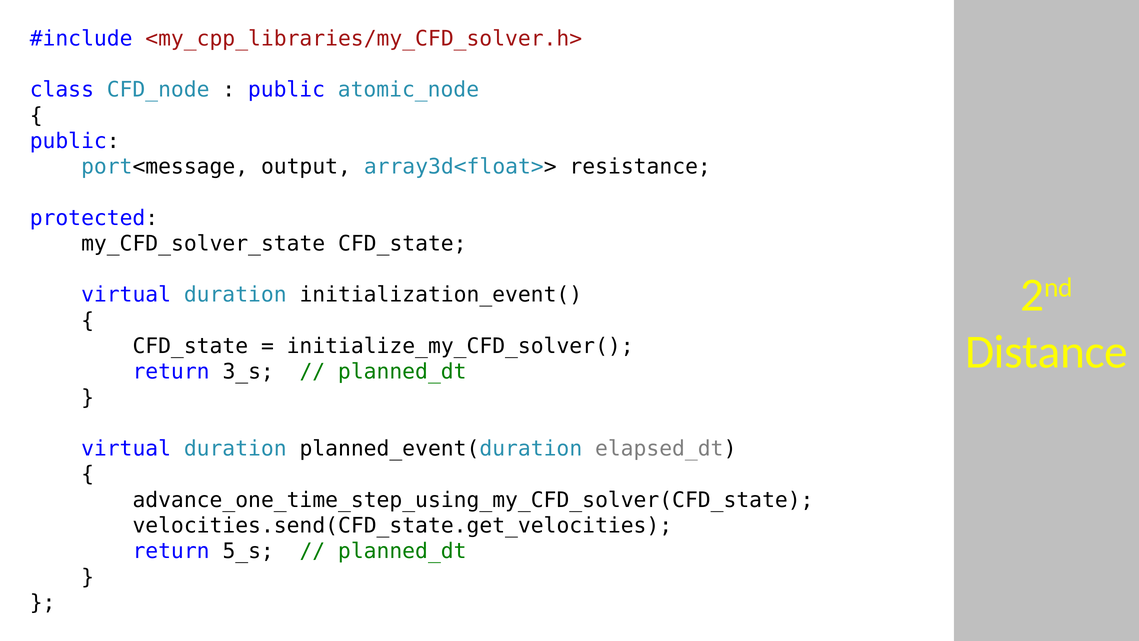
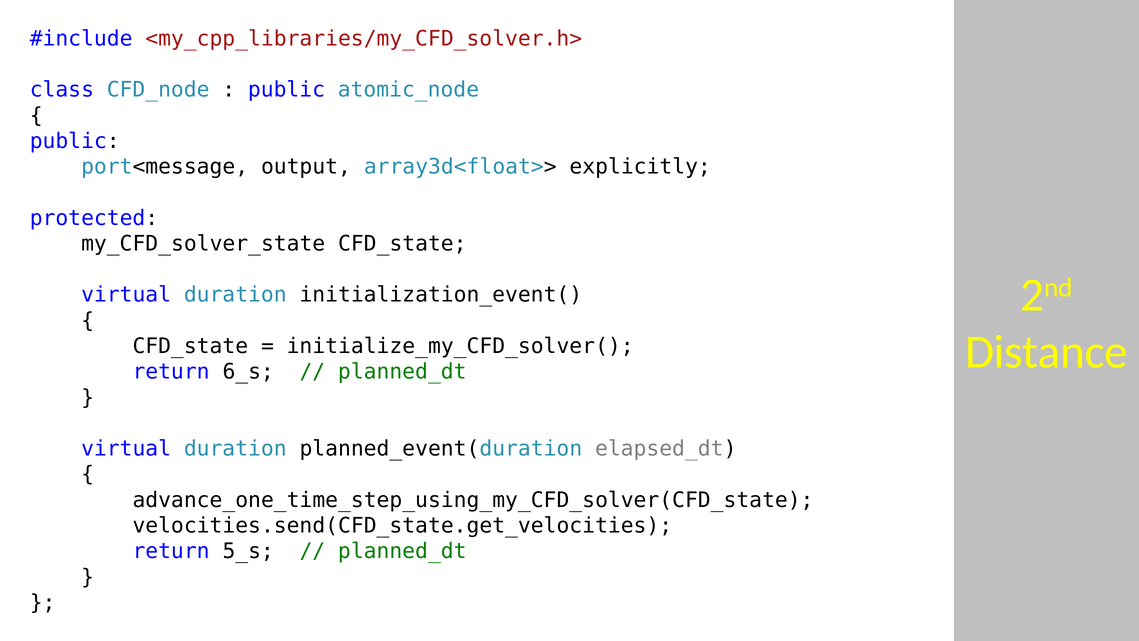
resistance: resistance -> explicitly (640, 167)
3_s: 3_s -> 6_s (248, 372)
